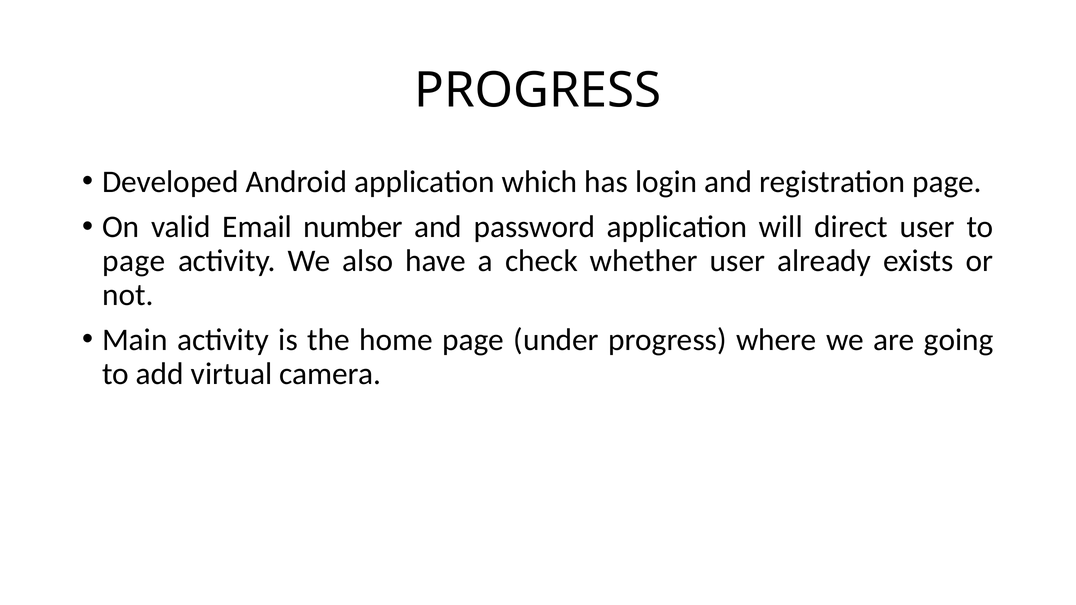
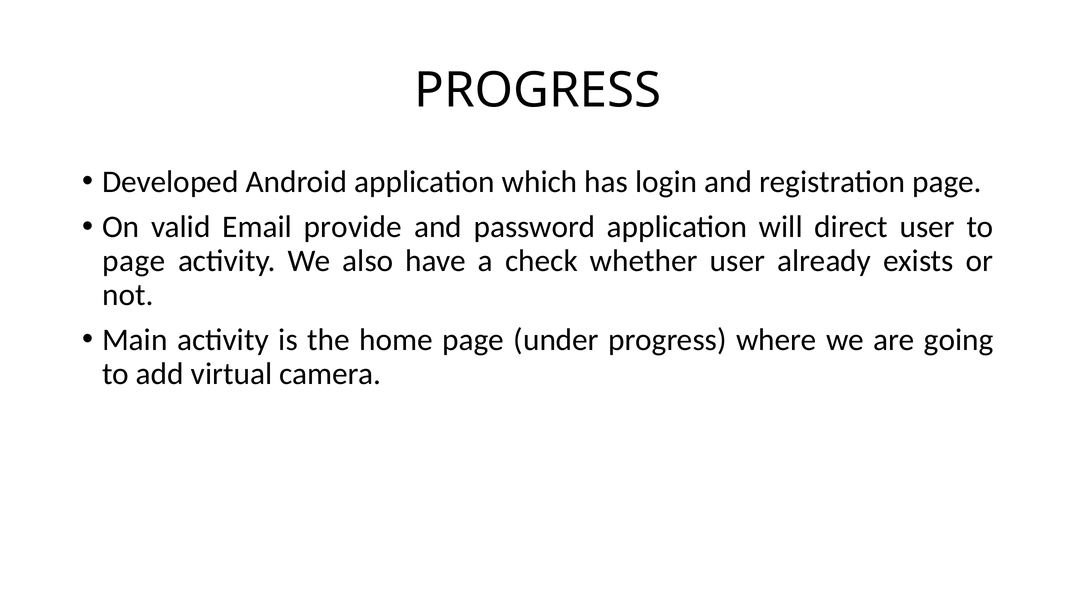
number: number -> provide (353, 227)
